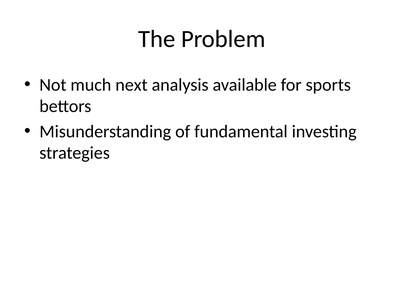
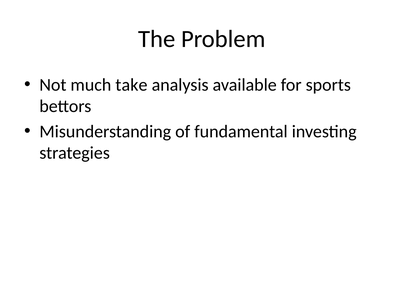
next: next -> take (131, 85)
